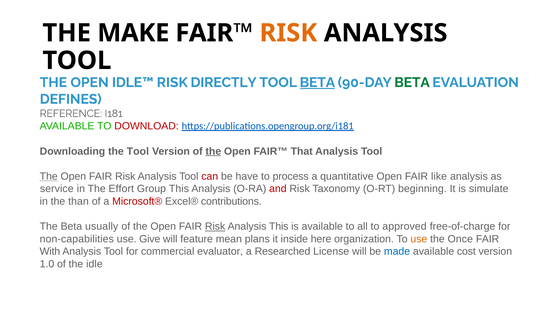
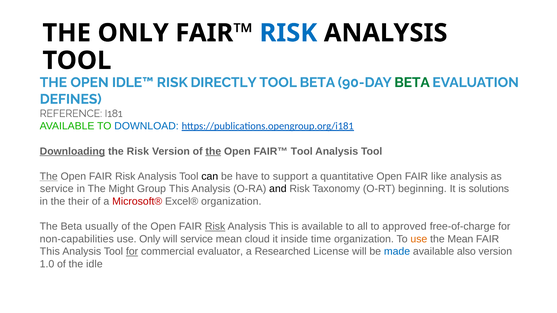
THE MAKE: MAKE -> ONLY (133, 33)
RISK colour: orange -> blue (288, 33)
BETA underline: present -> none (317, 83)
DOWNLOAD colour: red -> blue (146, 126)
Downloading underline: none -> present (72, 151)
the Tool: Tool -> Risk (138, 151)
FAIR™ That: That -> Tool (302, 151)
can colour: red -> black (210, 177)
process: process -> support (291, 177)
Effort: Effort -> Might (121, 189)
and colour: red -> black (278, 189)
simulate: simulate -> solutions (489, 189)
than: than -> their (78, 202)
Excel® contributions: contributions -> organization (231, 202)
use Give: Give -> Only (150, 239)
will feature: feature -> service (197, 239)
plans: plans -> cloud (257, 239)
here: here -> time (321, 239)
the Once: Once -> Mean (460, 239)
With: With -> This (50, 252)
for underline: none -> present (132, 252)
cost: cost -> also (466, 252)
